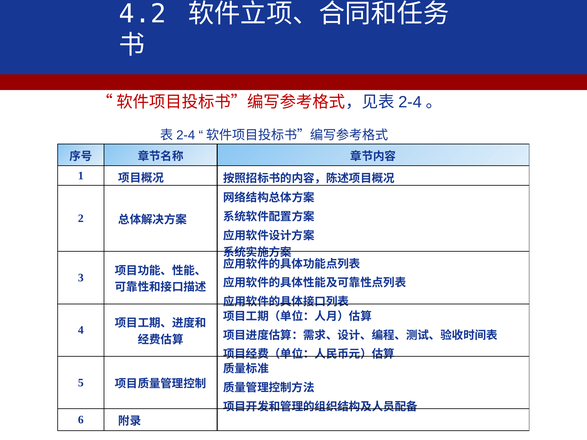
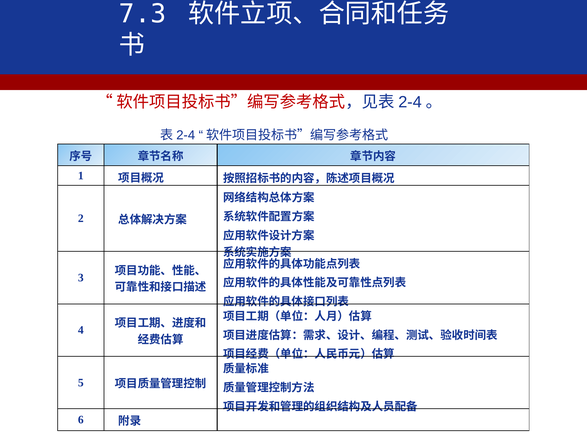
4.2: 4.2 -> 7.3 (143, 14)
